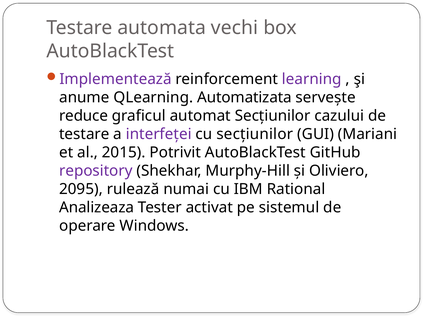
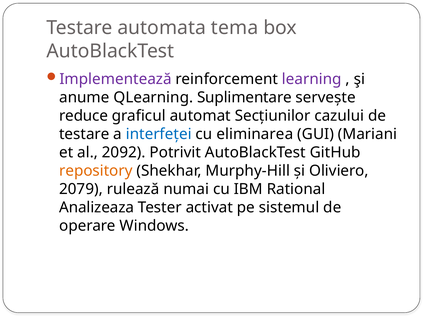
vechi: vechi -> tema (235, 28)
Automatizata: Automatizata -> Suplimentare (244, 98)
interfeței colour: purple -> blue (159, 134)
cu secțiunilor: secțiunilor -> eliminarea (255, 134)
2015: 2015 -> 2092 (124, 153)
repository colour: purple -> orange (96, 171)
2095: 2095 -> 2079 (81, 189)
